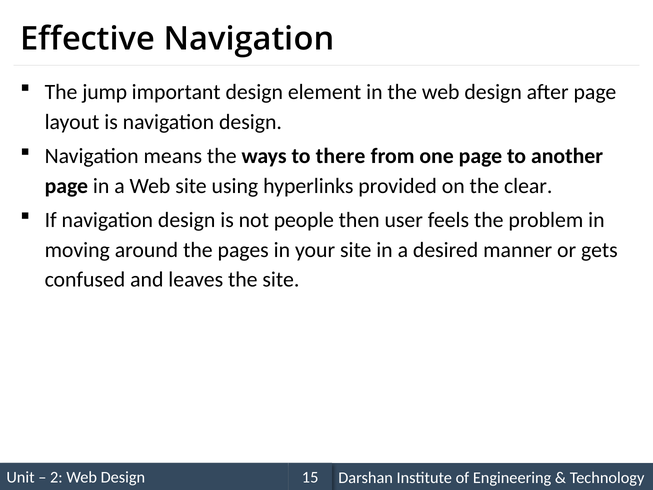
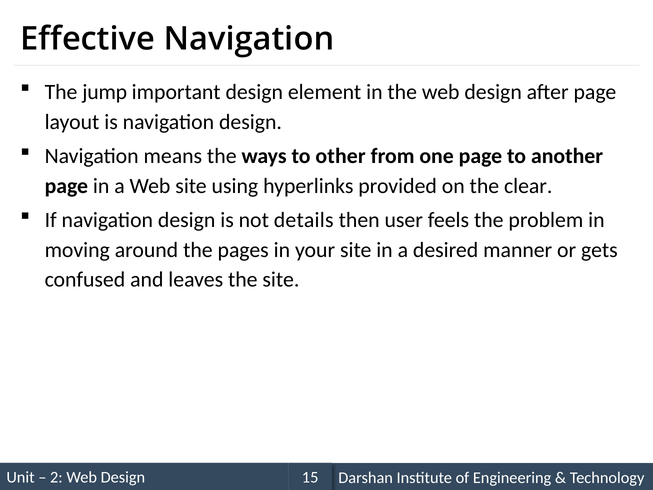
there: there -> other (341, 156)
people: people -> details (304, 220)
